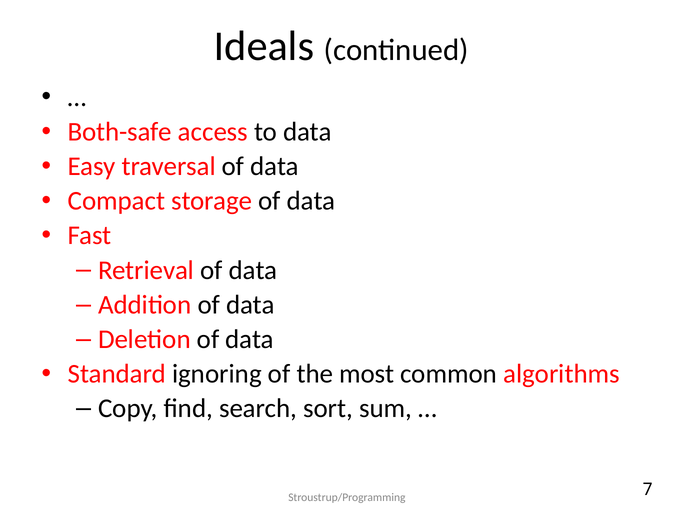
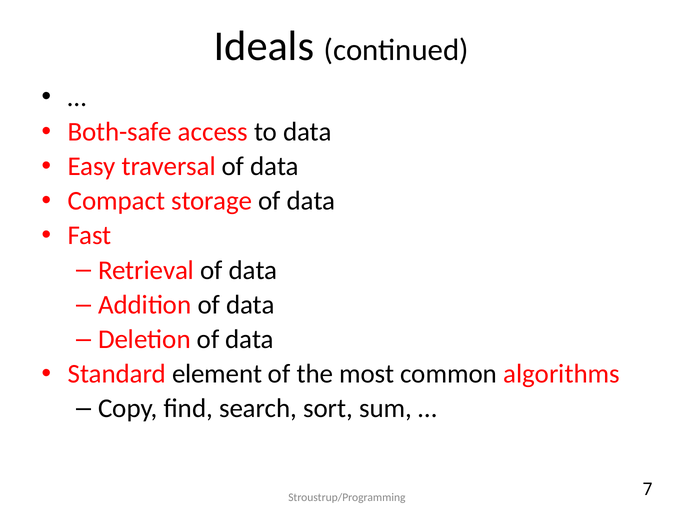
ignoring: ignoring -> element (217, 374)
